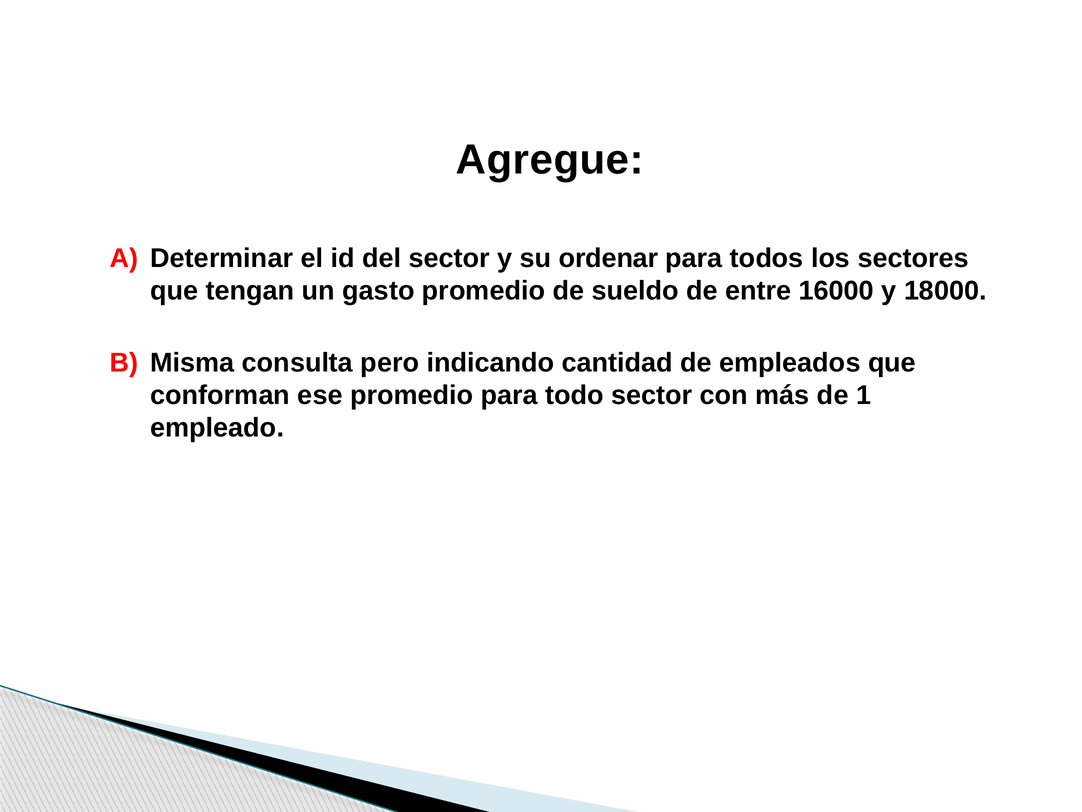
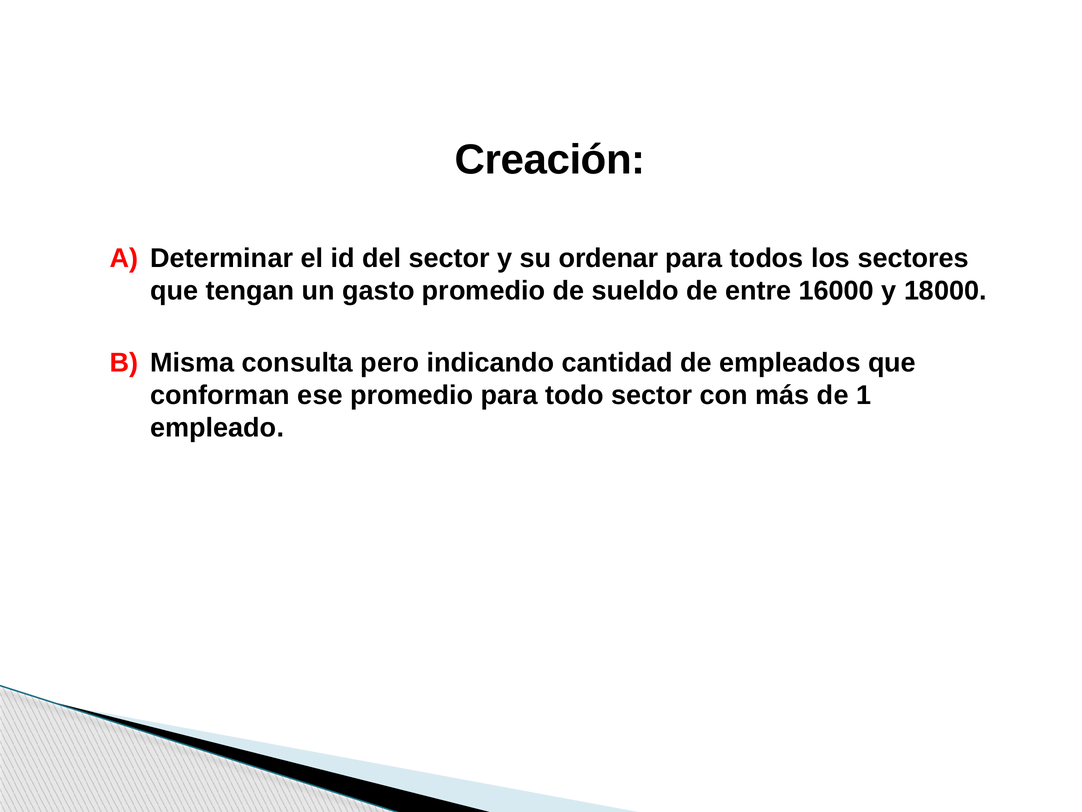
Agregue: Agregue -> Creación (550, 160)
